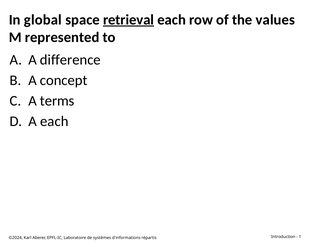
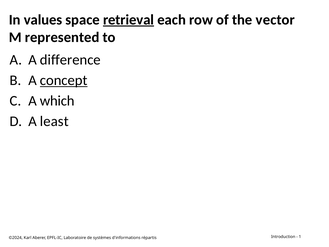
global: global -> values (43, 20)
values: values -> vector (275, 20)
concept underline: none -> present (64, 80)
terms: terms -> which (57, 101)
A each: each -> least (54, 121)
